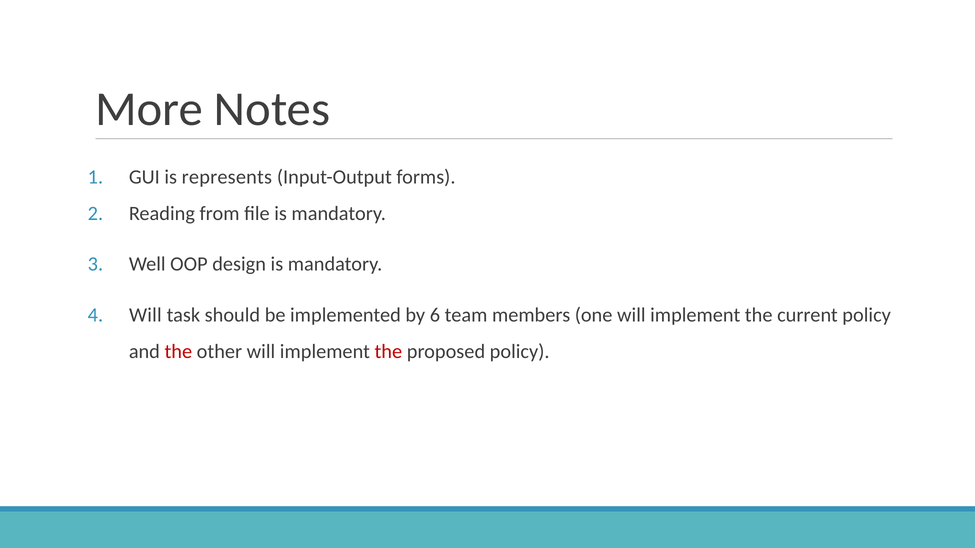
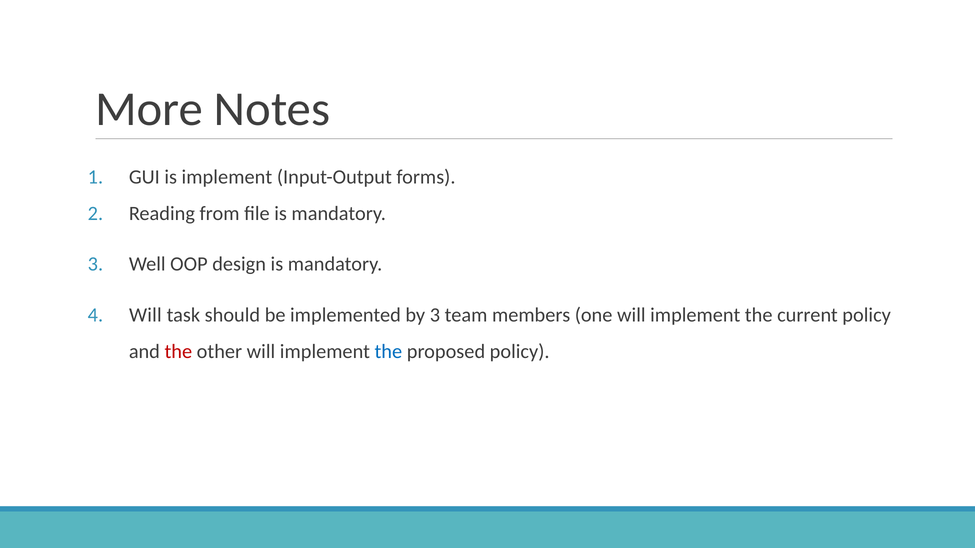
is represents: represents -> implement (227, 177)
by 6: 6 -> 3 (435, 315)
the colour: red -> blue (388, 352)
